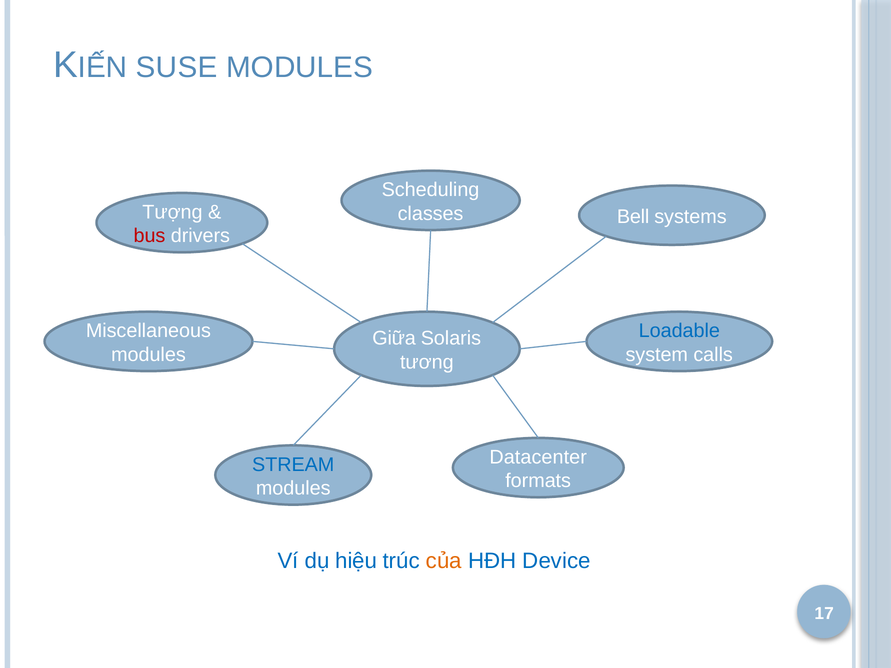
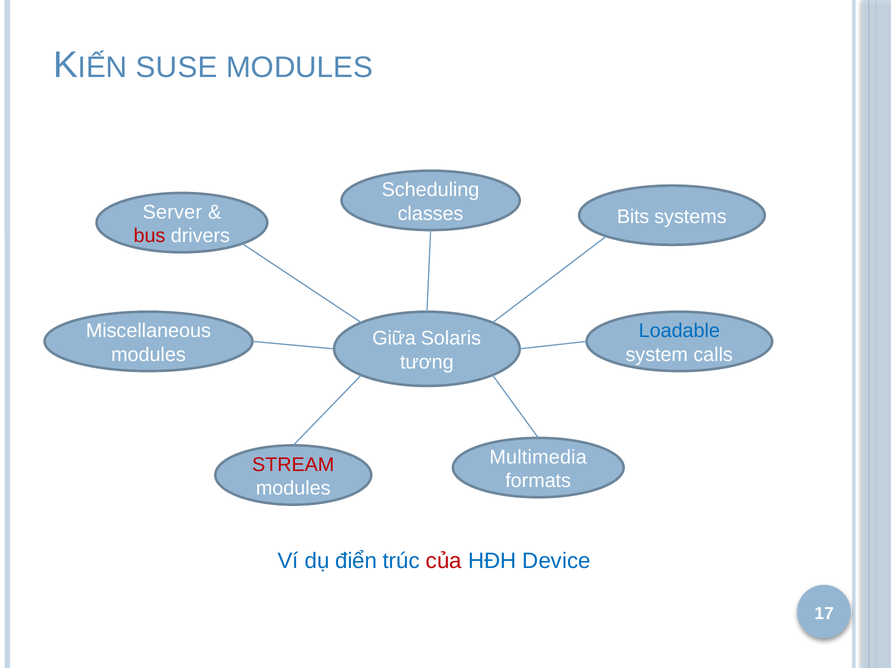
Tượng: Tượng -> Server (172, 212)
Bell: Bell -> Bits (633, 217)
Datacenter: Datacenter -> Multimedia (538, 457)
STREAM colour: blue -> red (293, 465)
hiệu: hiệu -> điển (356, 561)
của colour: orange -> red (444, 561)
